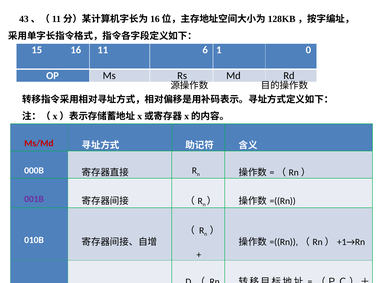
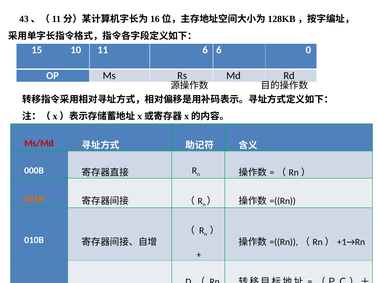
16: 16 -> 10 (76, 50)
6 1: 1 -> 6 (219, 50)
001B colour: purple -> orange (34, 199)
